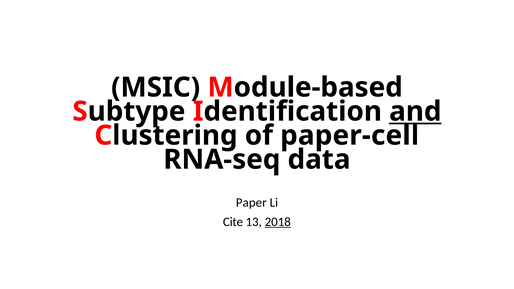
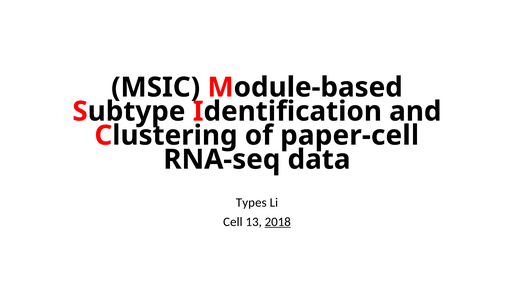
and underline: present -> none (415, 111)
Paper: Paper -> Types (251, 203)
Cite: Cite -> Cell (233, 222)
